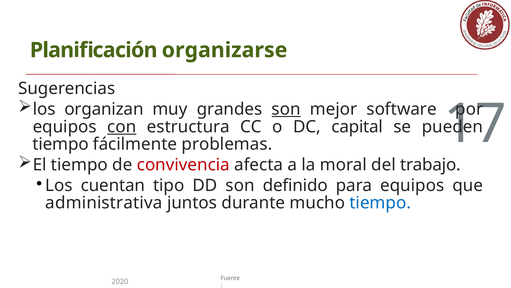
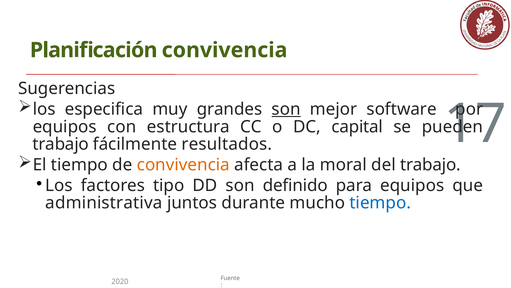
organizarse: organizarse -> convivencia (225, 50)
organizan: organizan -> especifica (104, 109)
con underline: present -> none (122, 126)
tiempo: tiempo -> trabajo (61, 144)
problemas: problemas -> resultados (227, 144)
convivencia colour: red -> orange (183, 164)
cuentan: cuentan -> factores (113, 185)
